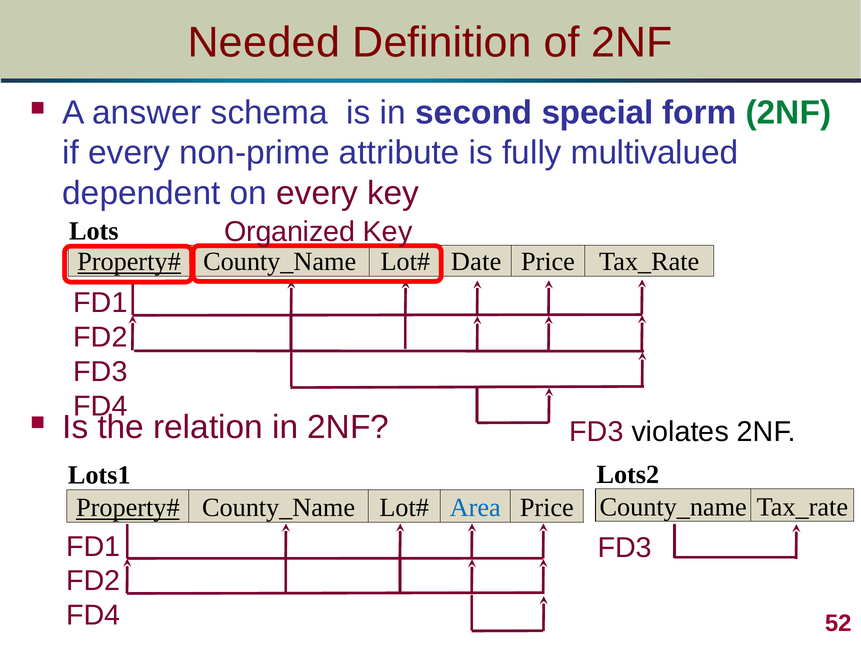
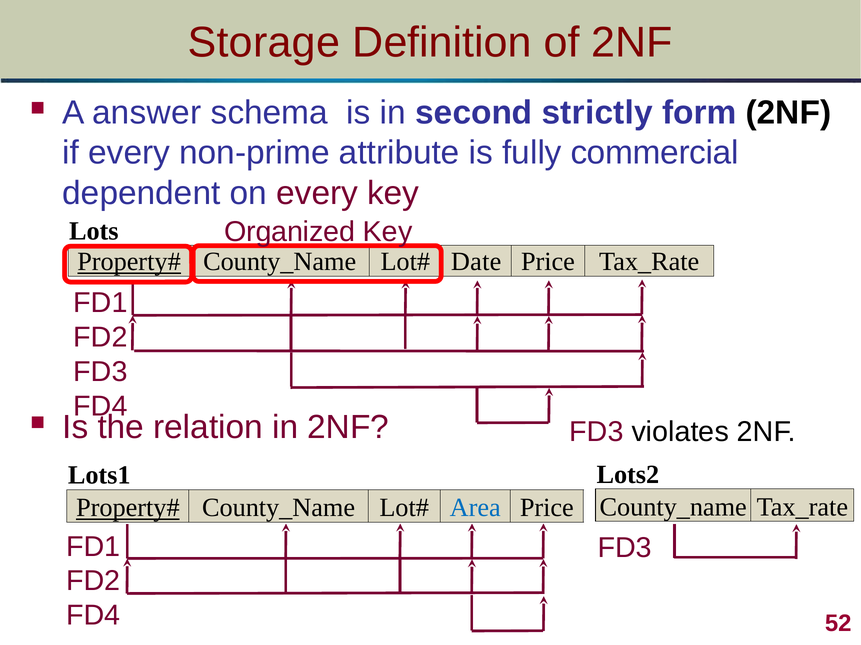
Needed: Needed -> Storage (264, 42)
special: special -> strictly (597, 113)
2NF colour: green -> black (788, 113)
multivalued: multivalued -> commercial (655, 153)
